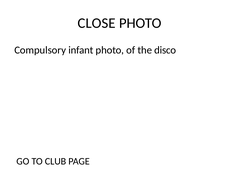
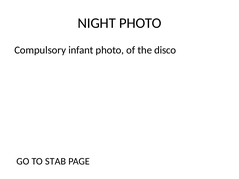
CLOSE: CLOSE -> NIGHT (97, 23)
CLUB: CLUB -> STAB (56, 161)
